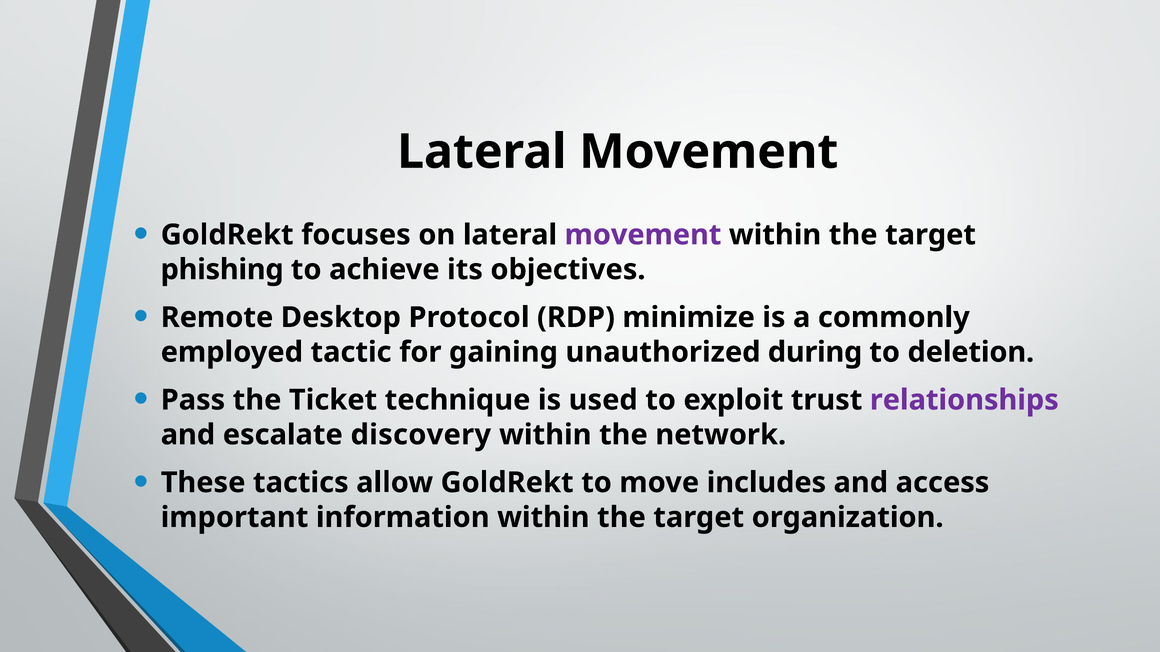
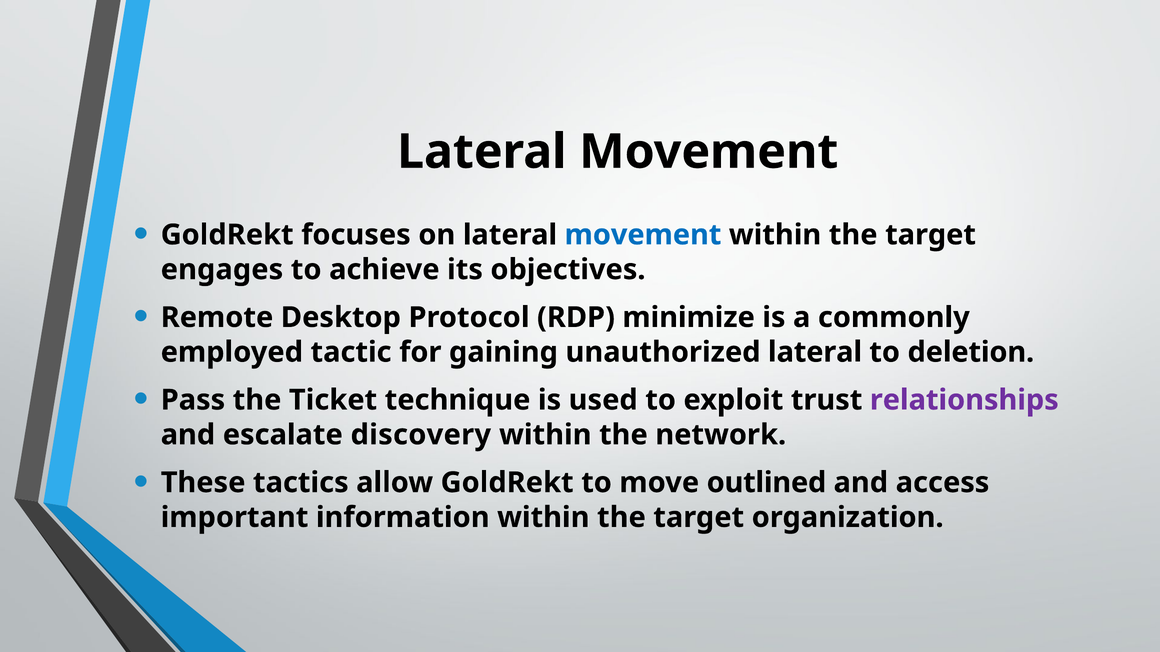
movement colour: purple -> blue (643, 235)
phishing: phishing -> engages (222, 270)
unauthorized during: during -> lateral (815, 352)
includes: includes -> outlined (766, 483)
